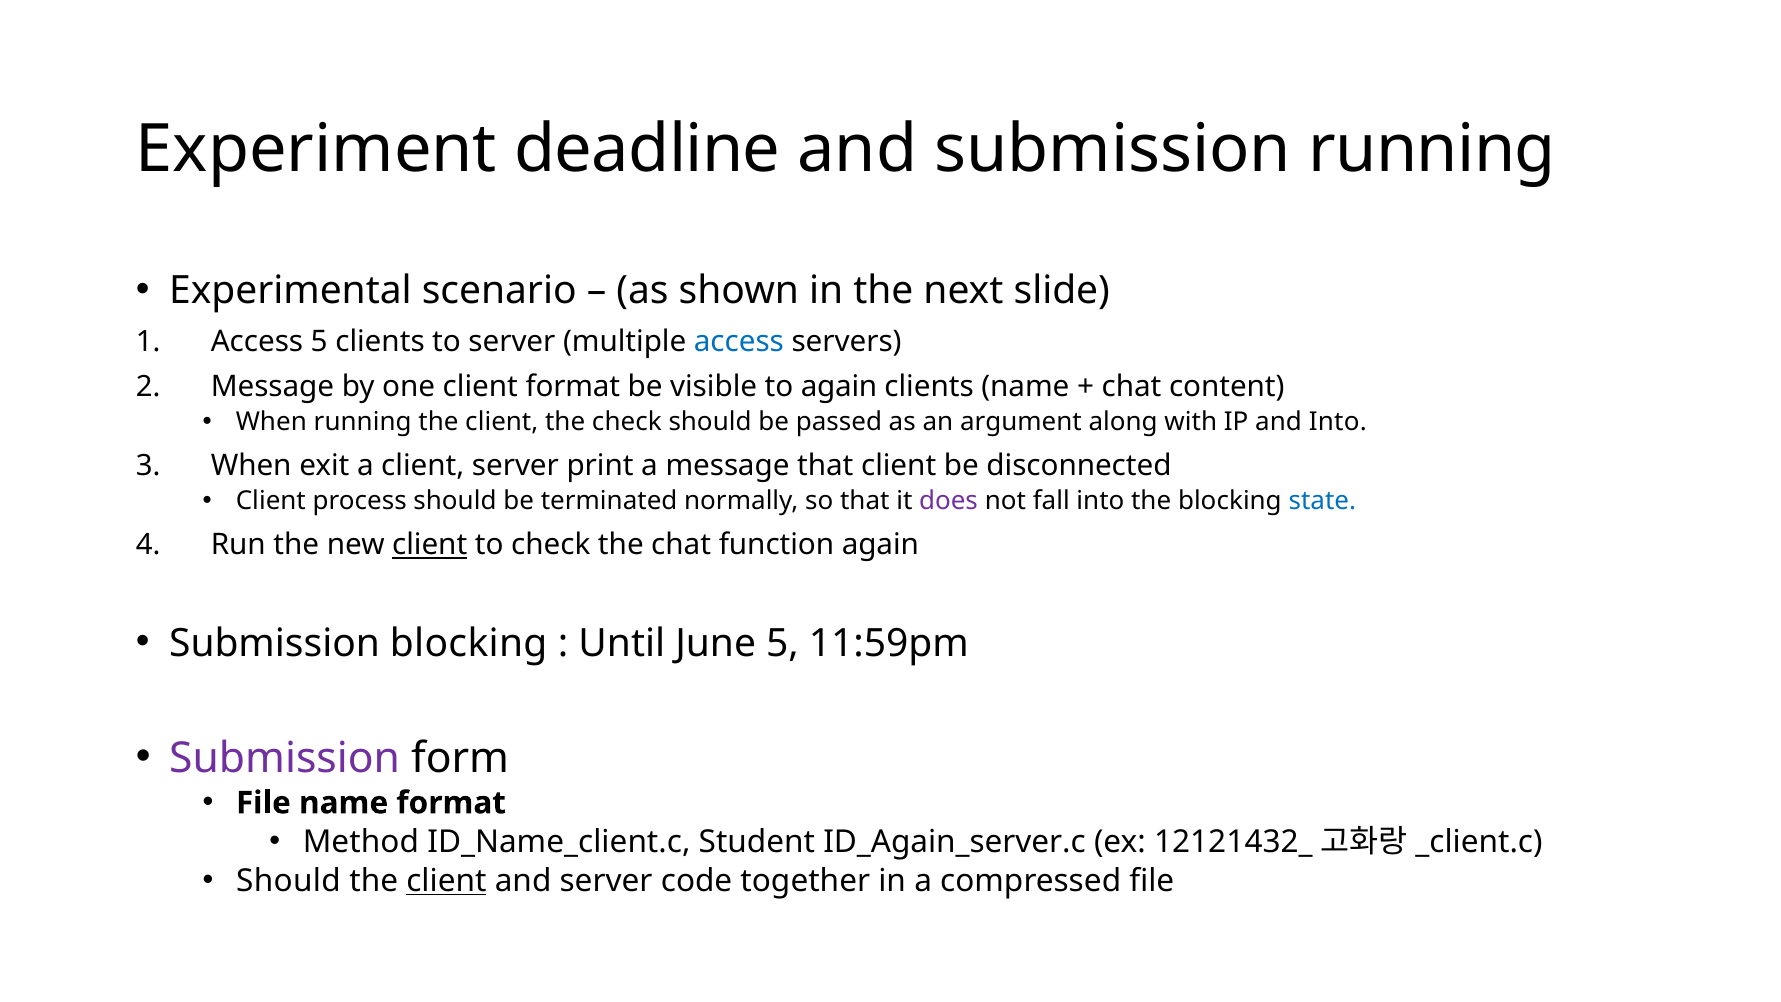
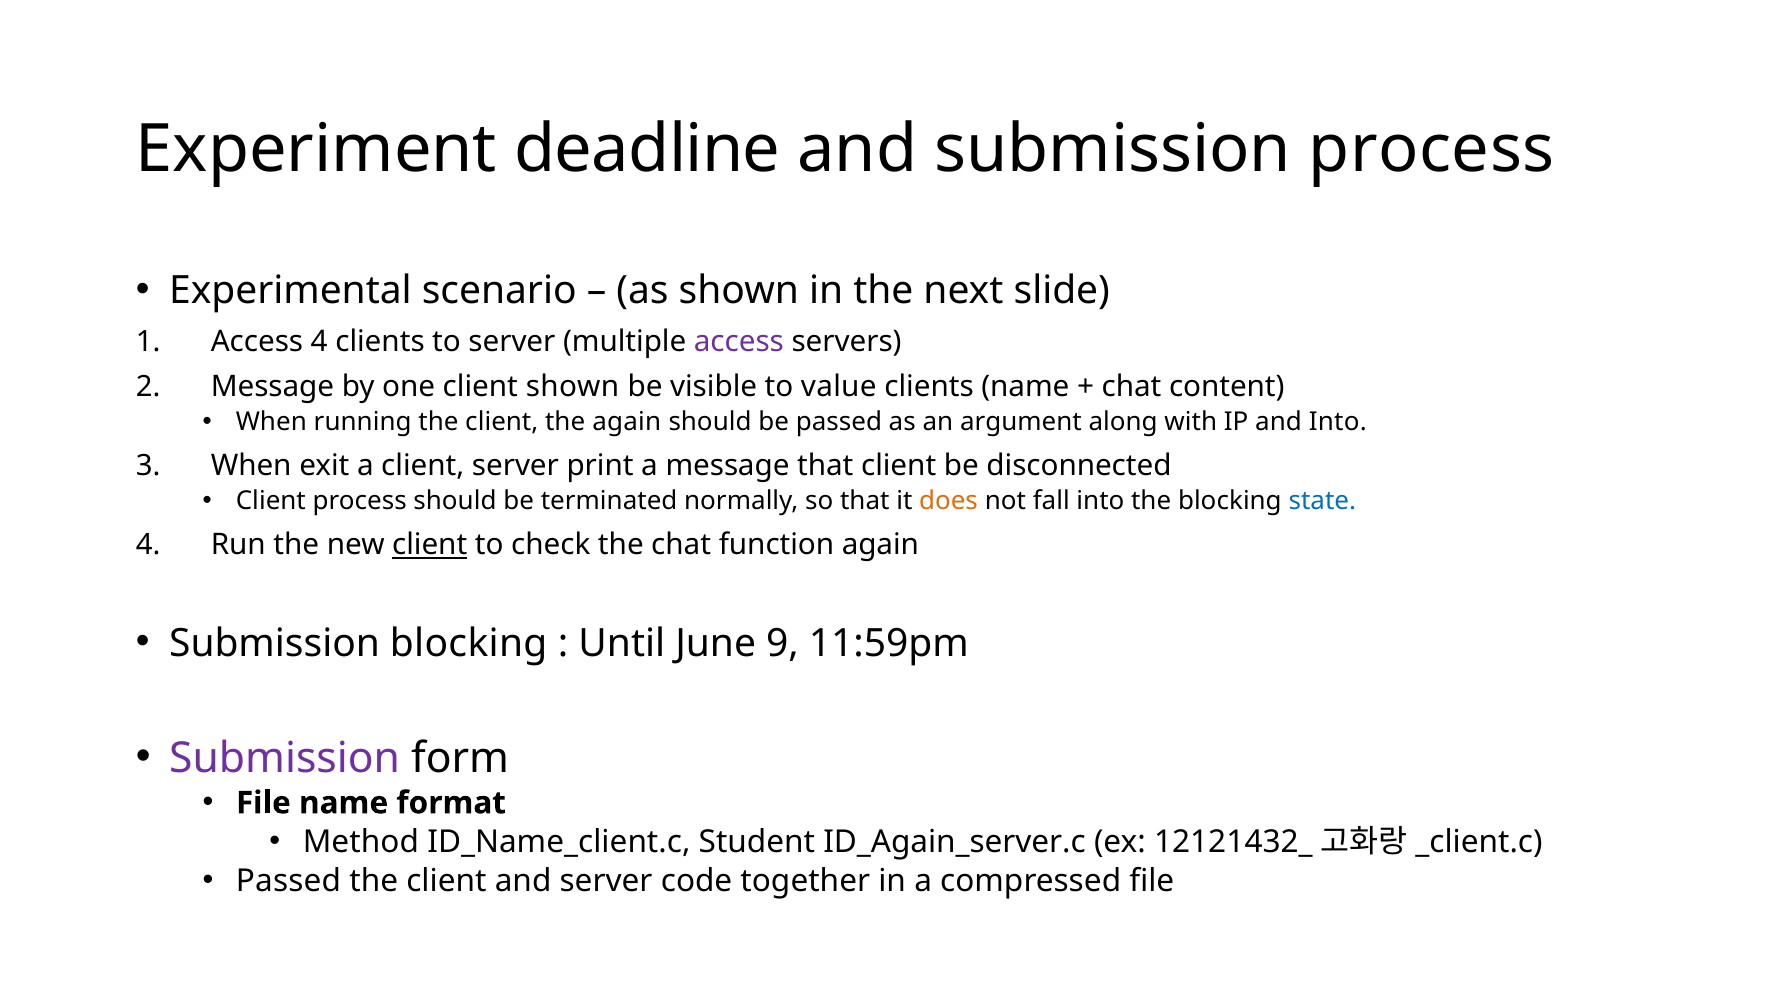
submission running: running -> process (1432, 150)
Access 5: 5 -> 4 (319, 341)
access colour: blue -> purple (739, 341)
client format: format -> shown (573, 387)
to again: again -> value (839, 387)
the check: check -> again (627, 422)
does colour: purple -> orange (949, 501)
June 5: 5 -> 9 (782, 643)
Should: Should -> Passed (289, 881)
client underline: present -> none (446, 881)
